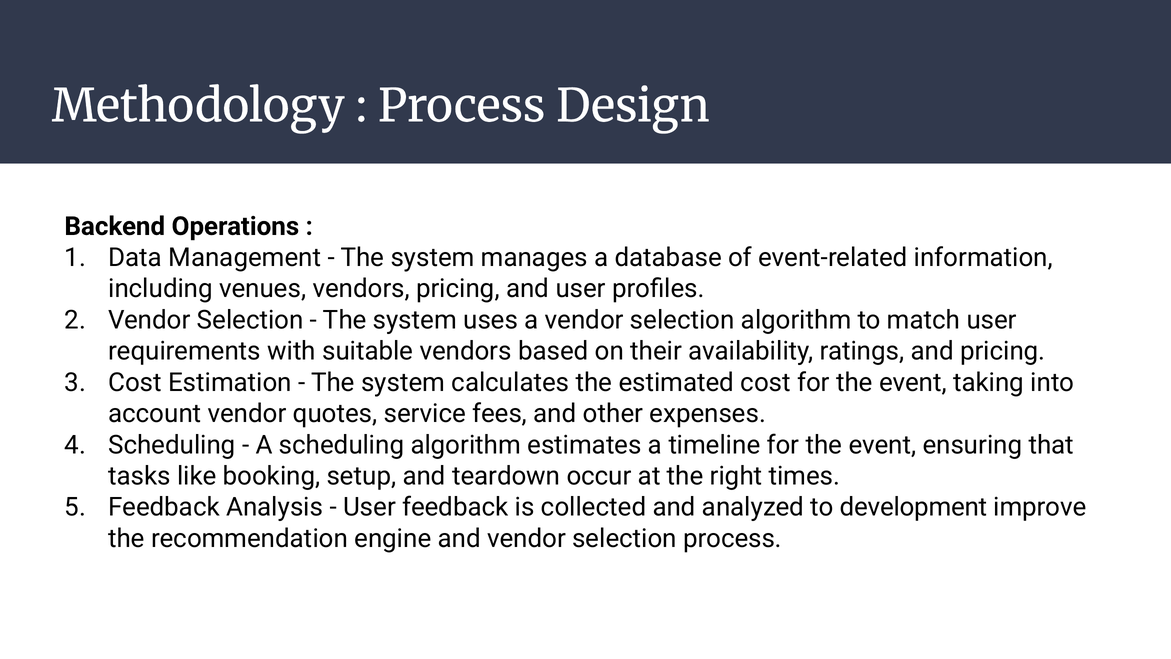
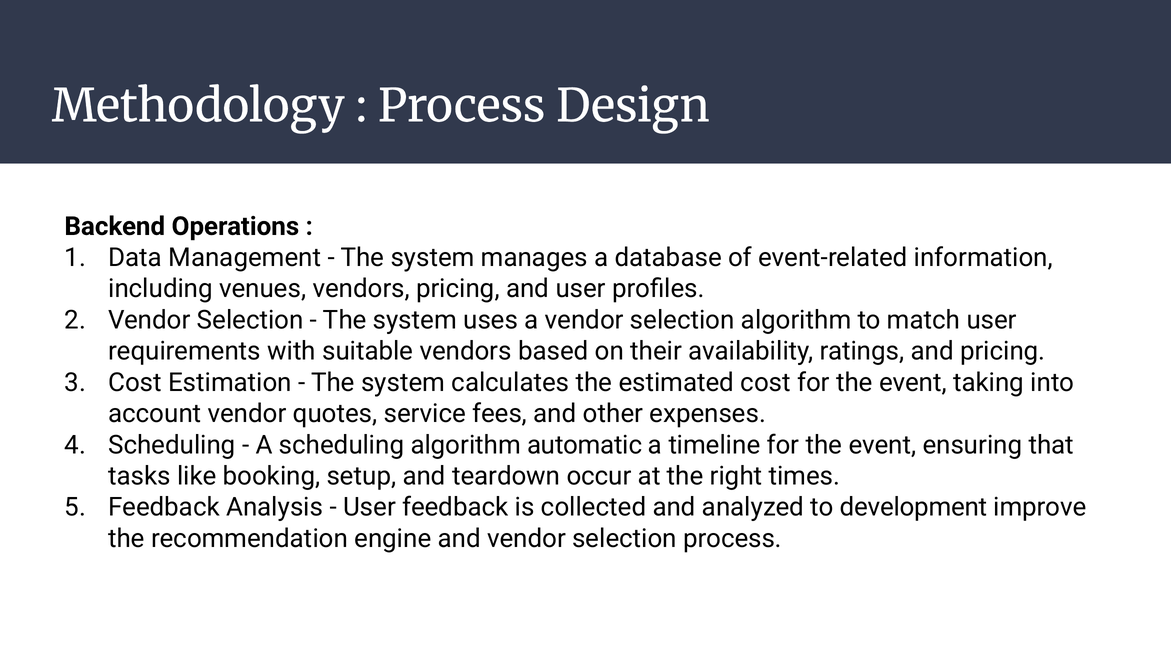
estimates: estimates -> automatic (585, 445)
